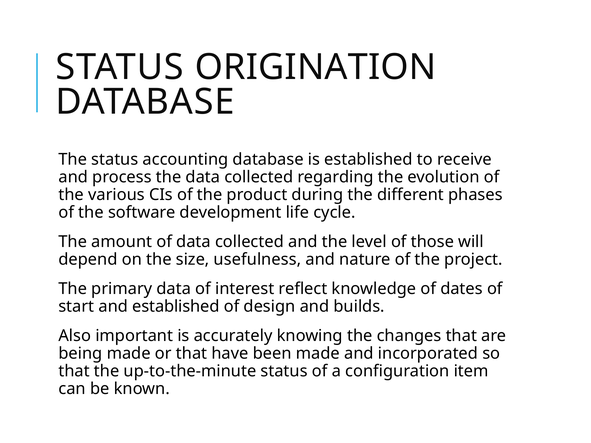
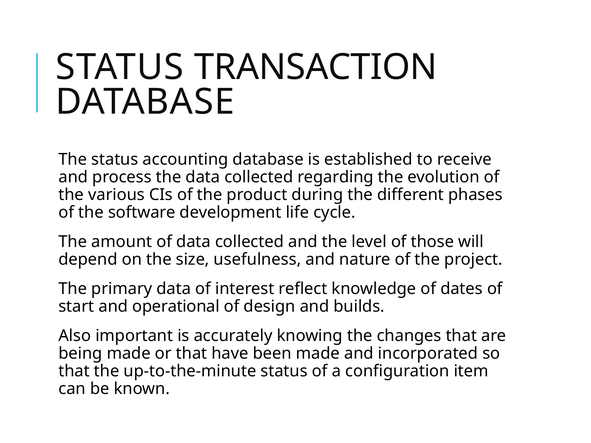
ORIGINATION: ORIGINATION -> TRANSACTION (316, 67)
and established: established -> operational (176, 307)
